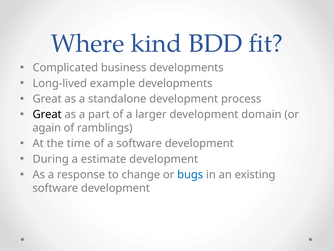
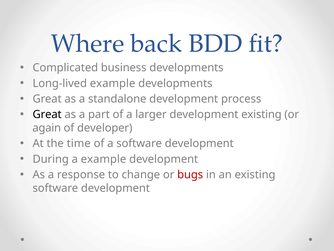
kind: kind -> back (156, 43)
development domain: domain -> existing (261, 114)
ramblings: ramblings -> developer (105, 128)
a estimate: estimate -> example (104, 159)
bugs colour: blue -> red (190, 174)
